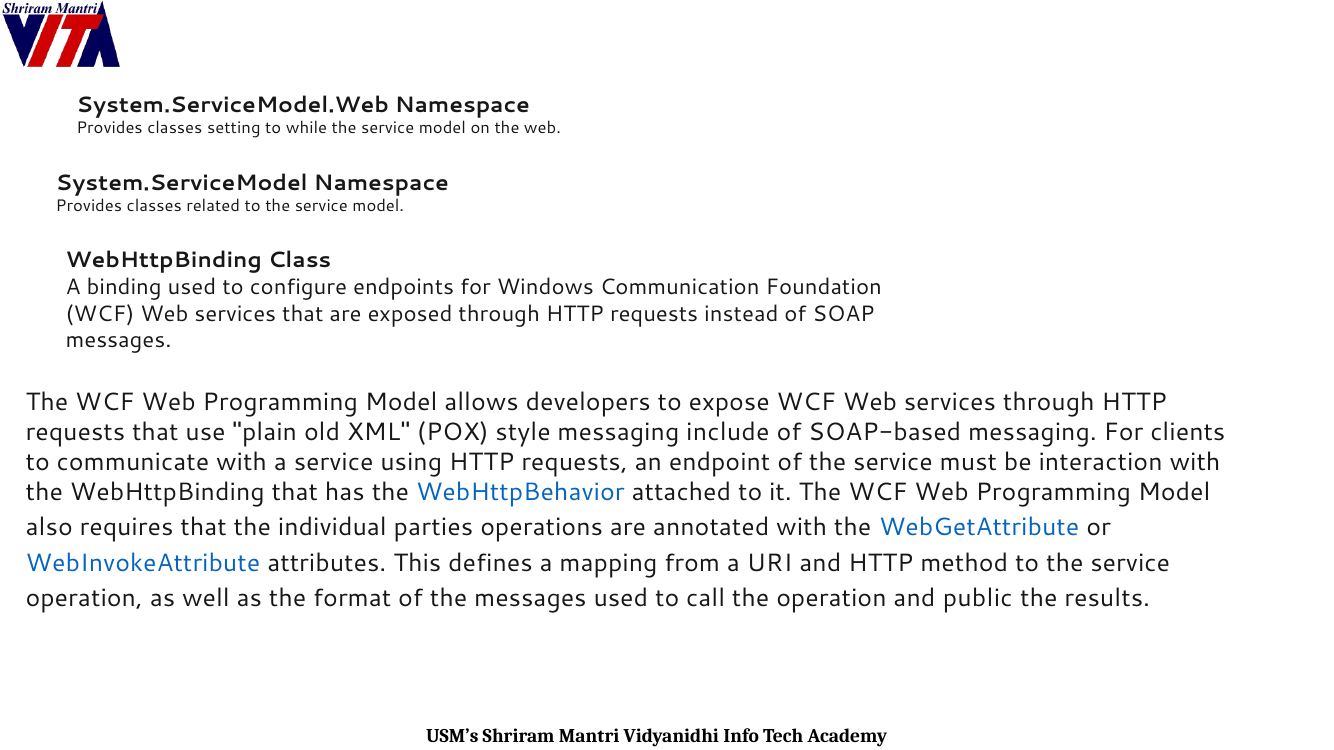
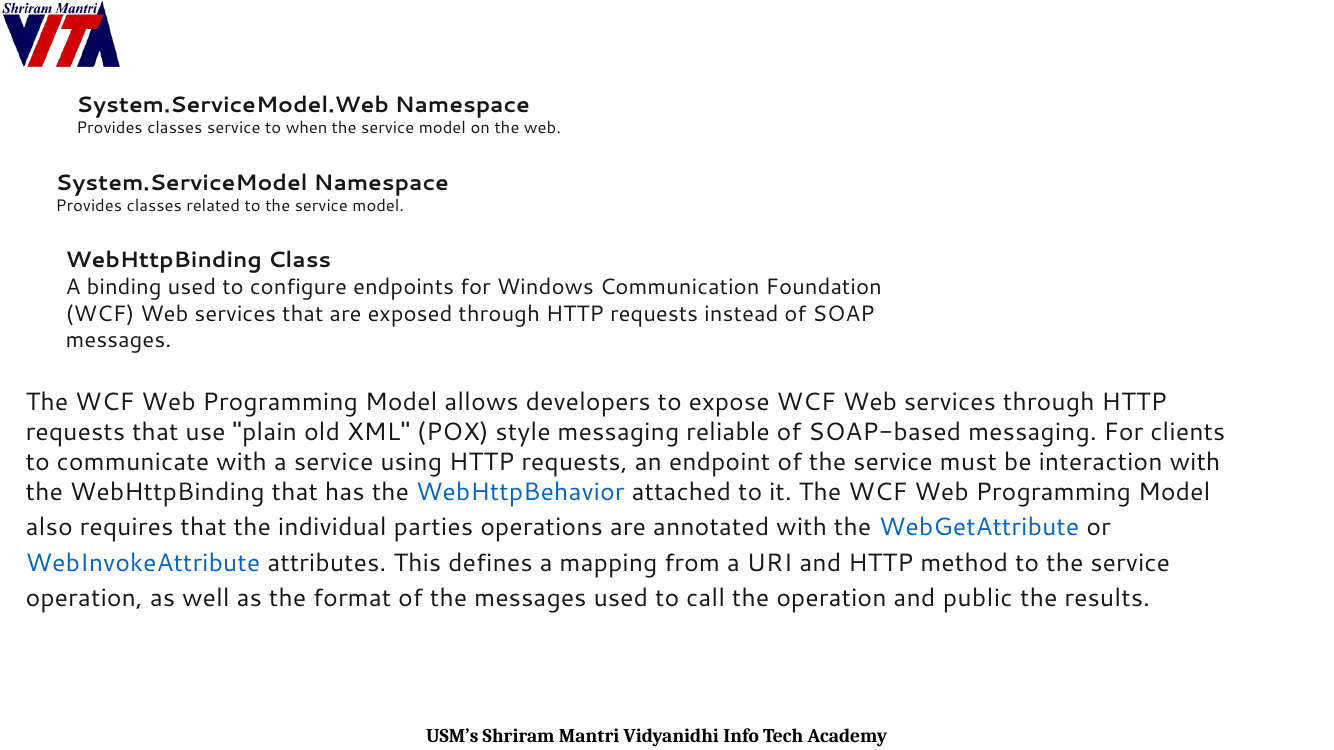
classes setting: setting -> service (234, 128)
while: while -> when (307, 128)
include: include -> reliable (728, 432)
